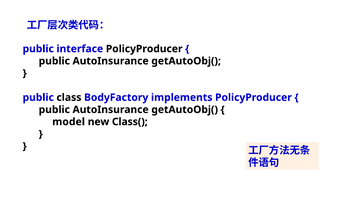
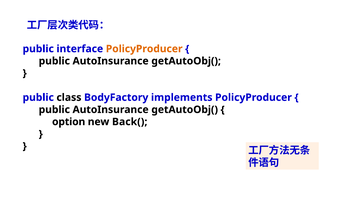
PolicyProducer colour: black -> orange (144, 49)
model: model -> option (69, 122)
Class(: Class( -> Back( (130, 122)
